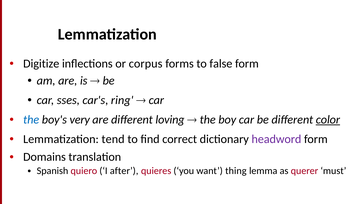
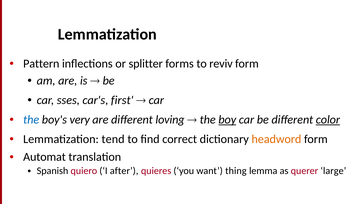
Digitize: Digitize -> Pattern (41, 63)
corpus: corpus -> splitter (146, 63)
false: false -> reviv (221, 63)
ring: ring -> first (122, 100)
boy underline: none -> present (227, 119)
headword colour: purple -> orange (276, 139)
Domains: Domains -> Automat (45, 157)
must: must -> large (333, 171)
